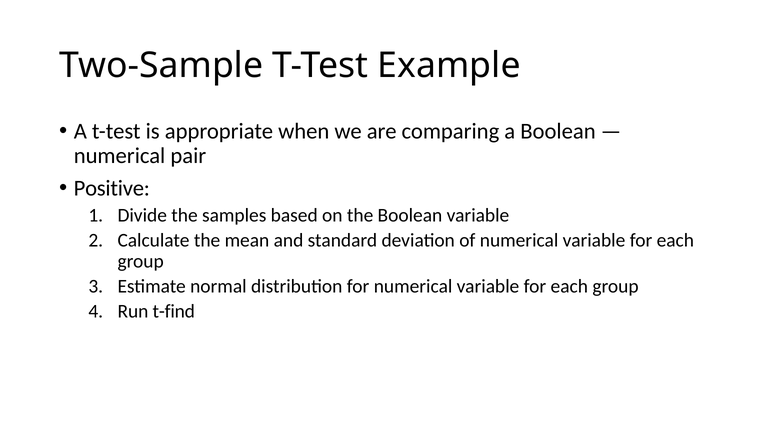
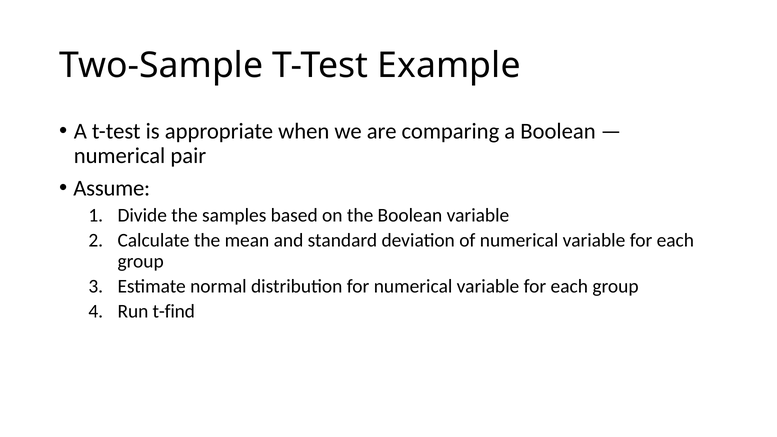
Positive: Positive -> Assume (112, 188)
